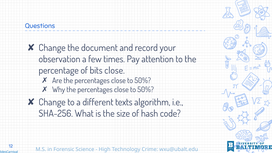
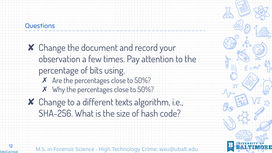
bits close: close -> using (115, 70)
